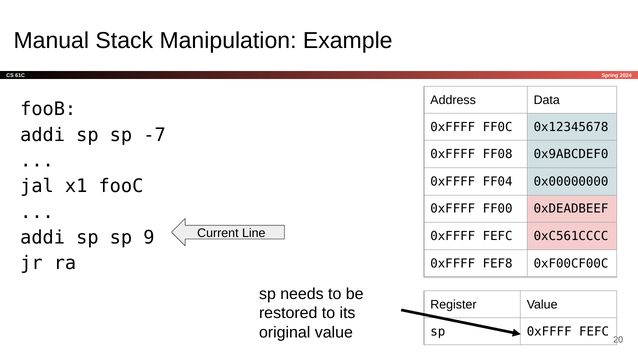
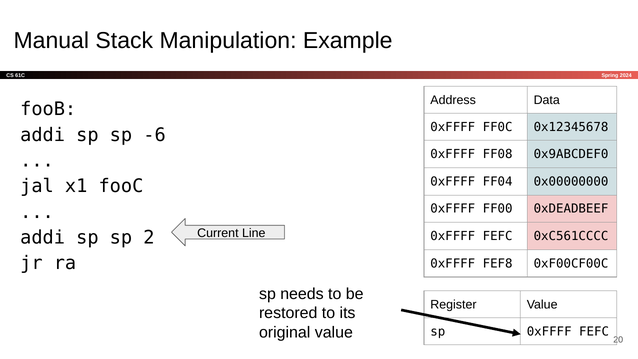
-7: -7 -> -6 (155, 135)
9: 9 -> 2 (149, 238)
